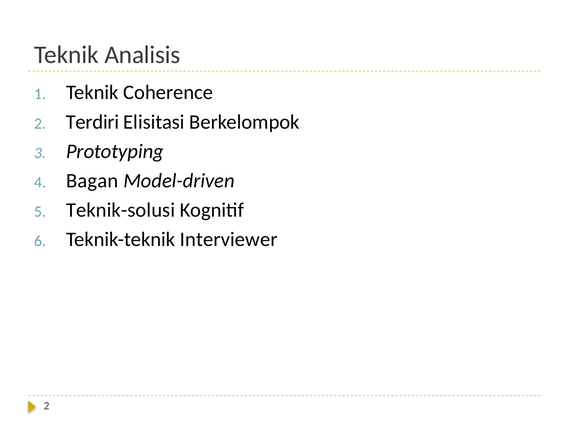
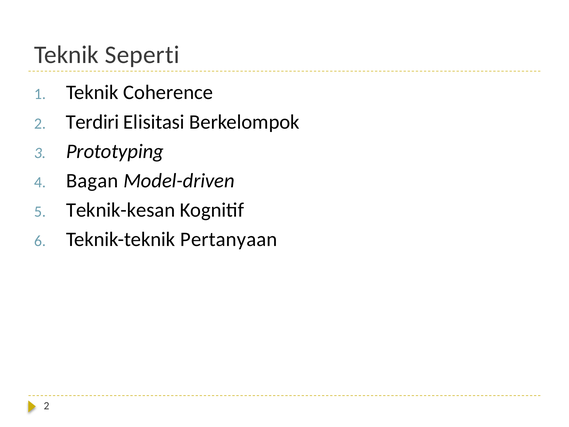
Analisis: Analisis -> Seperti (142, 55)
Teknik-solusi: Teknik-solusi -> Teknik-kesan (121, 210)
Interviewer: Interviewer -> Pertanyaan (229, 239)
